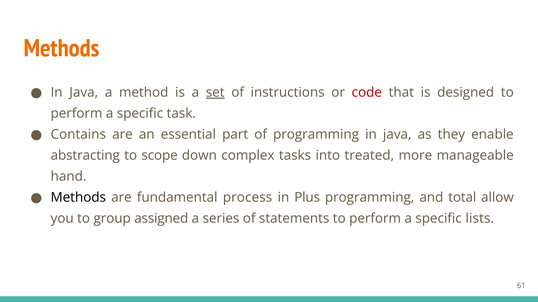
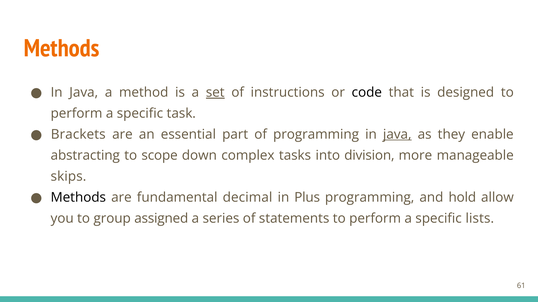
code colour: red -> black (367, 93)
Contains: Contains -> Brackets (78, 135)
java underline: none -> present (397, 135)
treated: treated -> division (369, 156)
hand: hand -> skips (68, 177)
process: process -> decimal (248, 198)
total: total -> hold (462, 198)
